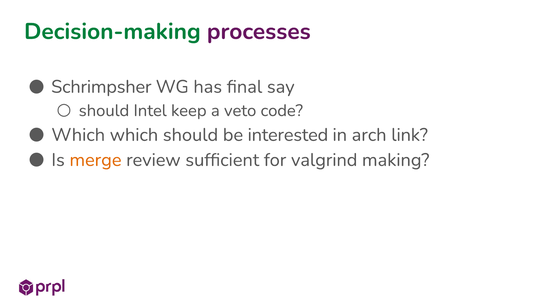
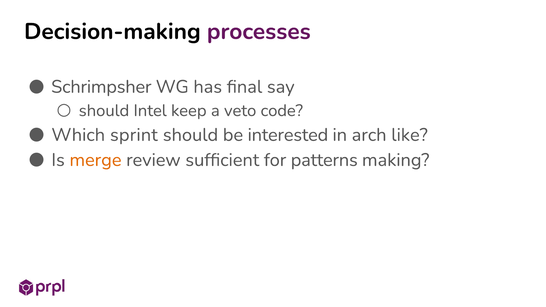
Decision-making colour: green -> black (112, 31)
Which which: which -> sprint (134, 135)
link: link -> like (410, 135)
valgrind: valgrind -> patterns (324, 160)
